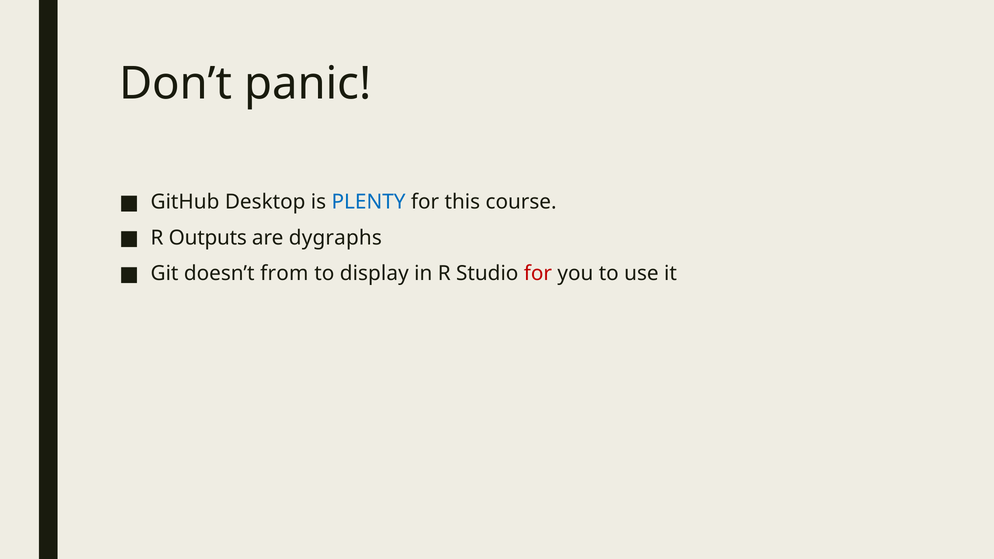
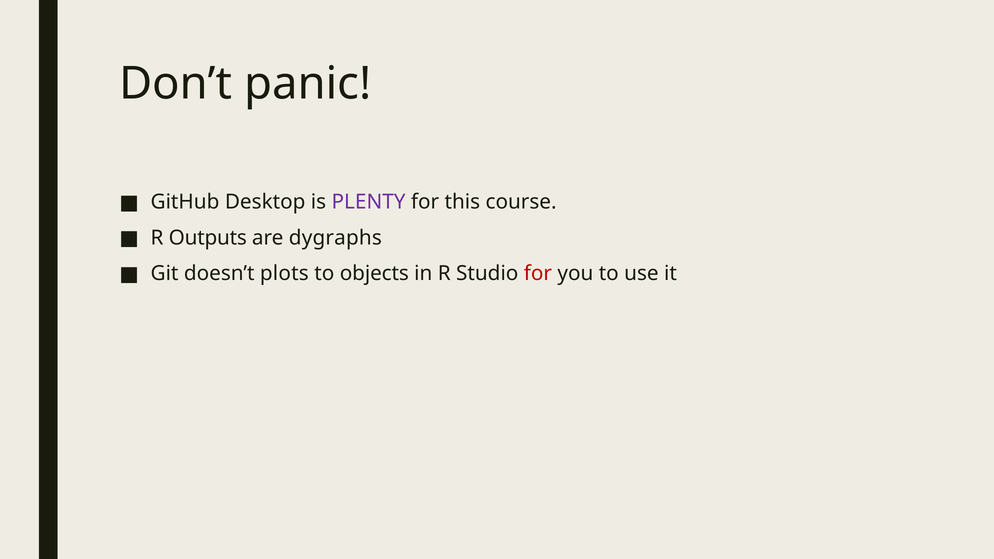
PLENTY colour: blue -> purple (369, 202)
from: from -> plots (284, 274)
display: display -> objects (374, 274)
